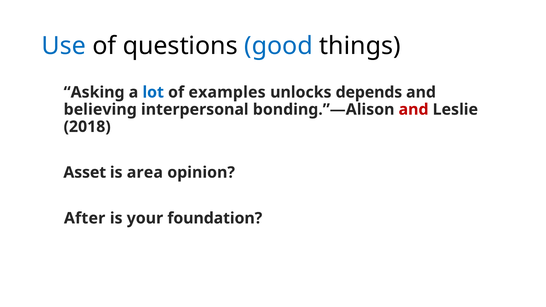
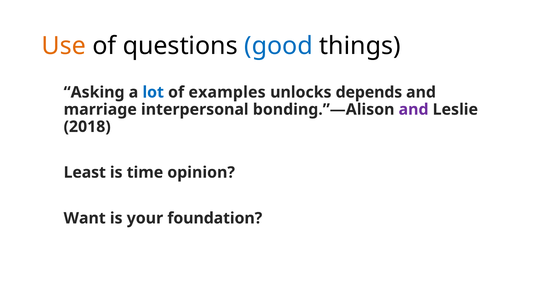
Use colour: blue -> orange (64, 46)
believing: believing -> marriage (100, 110)
and colour: red -> purple (414, 110)
Asset: Asset -> Least (85, 173)
area: area -> time (145, 173)
After: After -> Want (85, 218)
